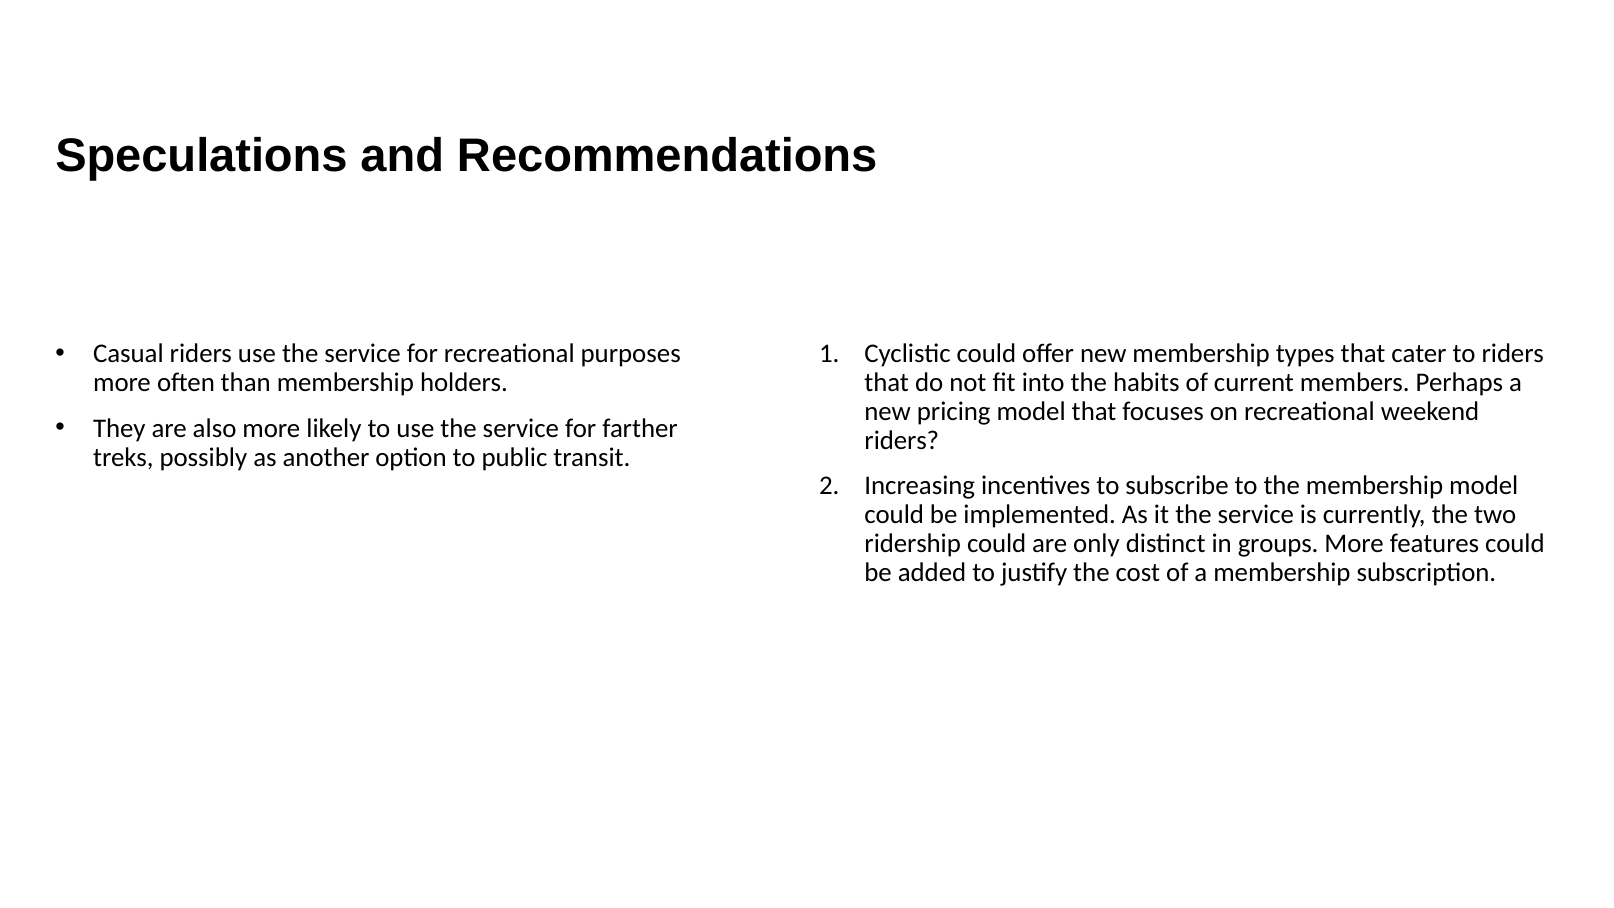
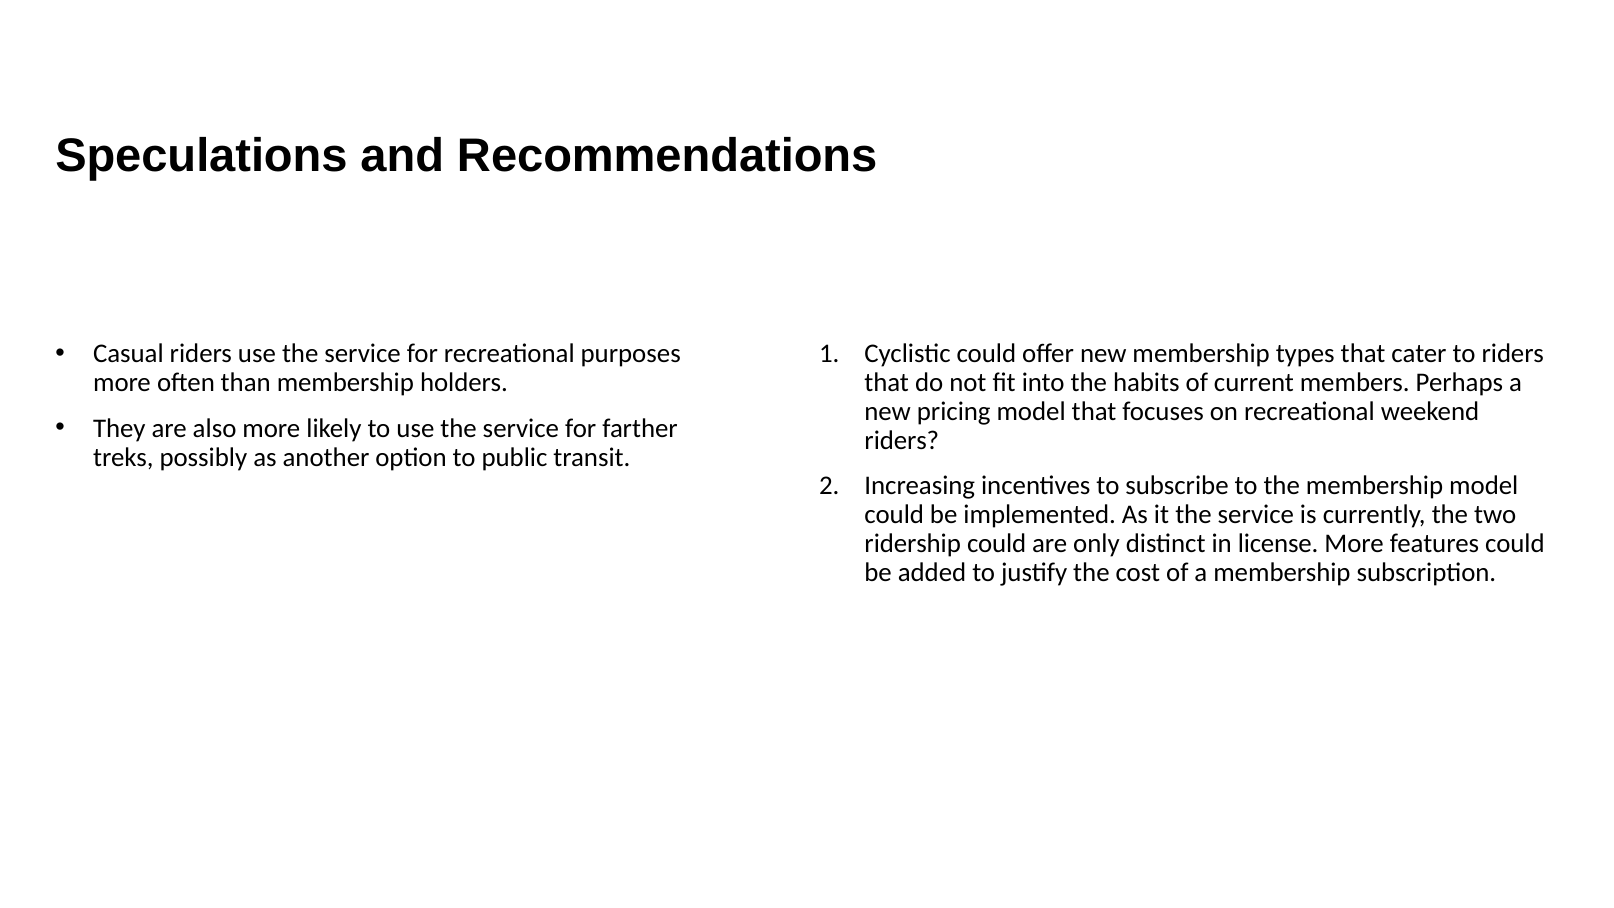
groups: groups -> license (1278, 544)
